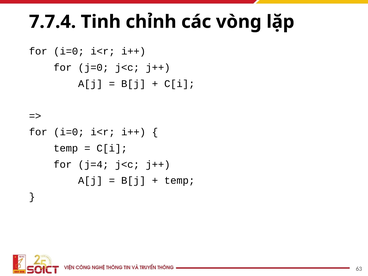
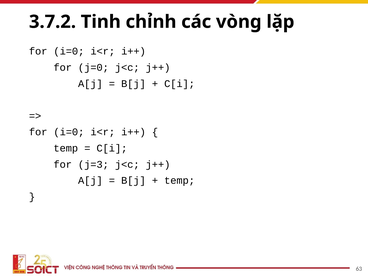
7.7.4: 7.7.4 -> 3.7.2 (52, 22)
j=4: j=4 -> j=3 (93, 164)
